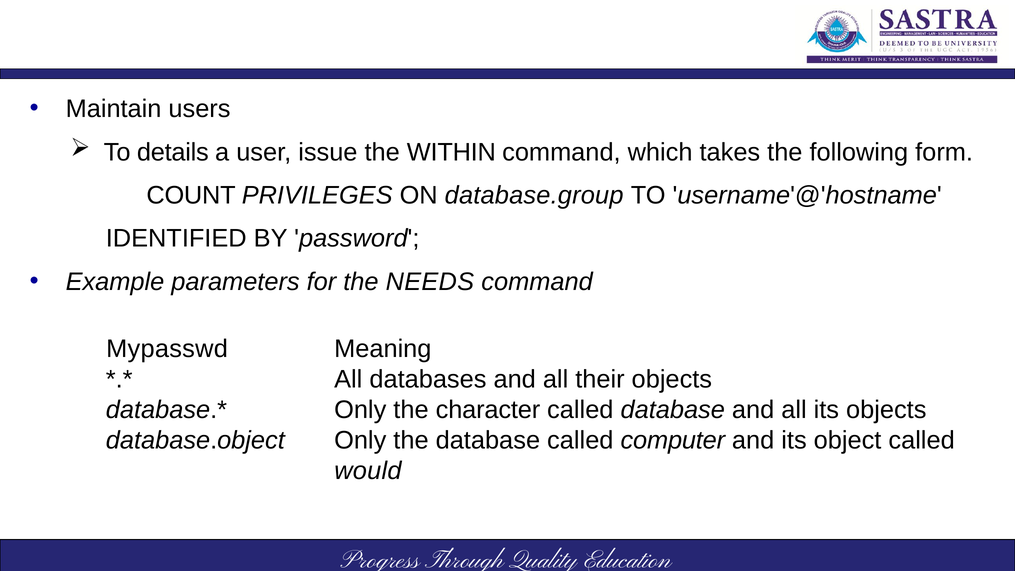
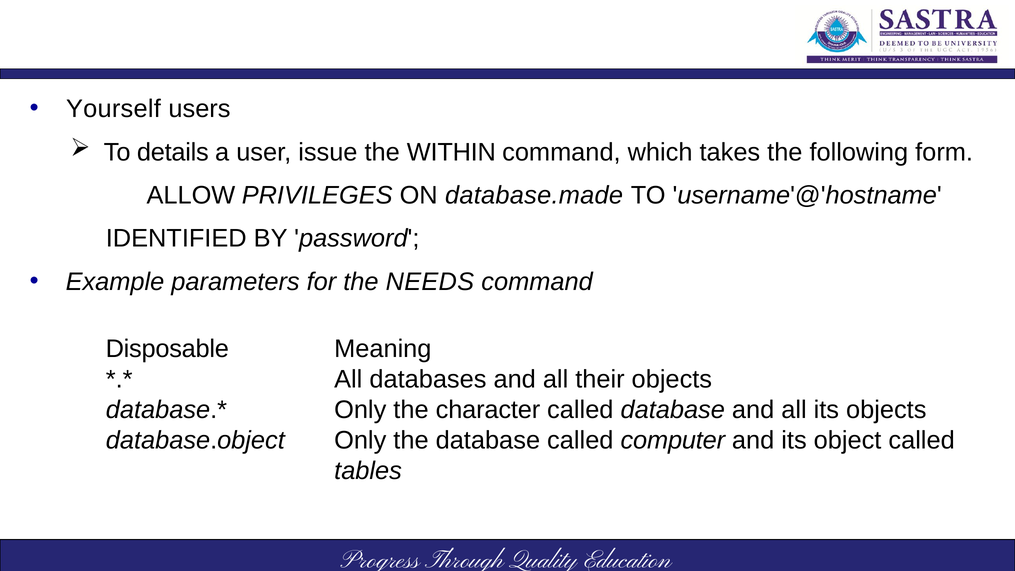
Maintain: Maintain -> Yourself (113, 109)
COUNT: COUNT -> ALLOW (191, 195)
database.group: database.group -> database.made (534, 195)
Mypasswd: Mypasswd -> Disposable (167, 349)
would: would -> tables (368, 471)
